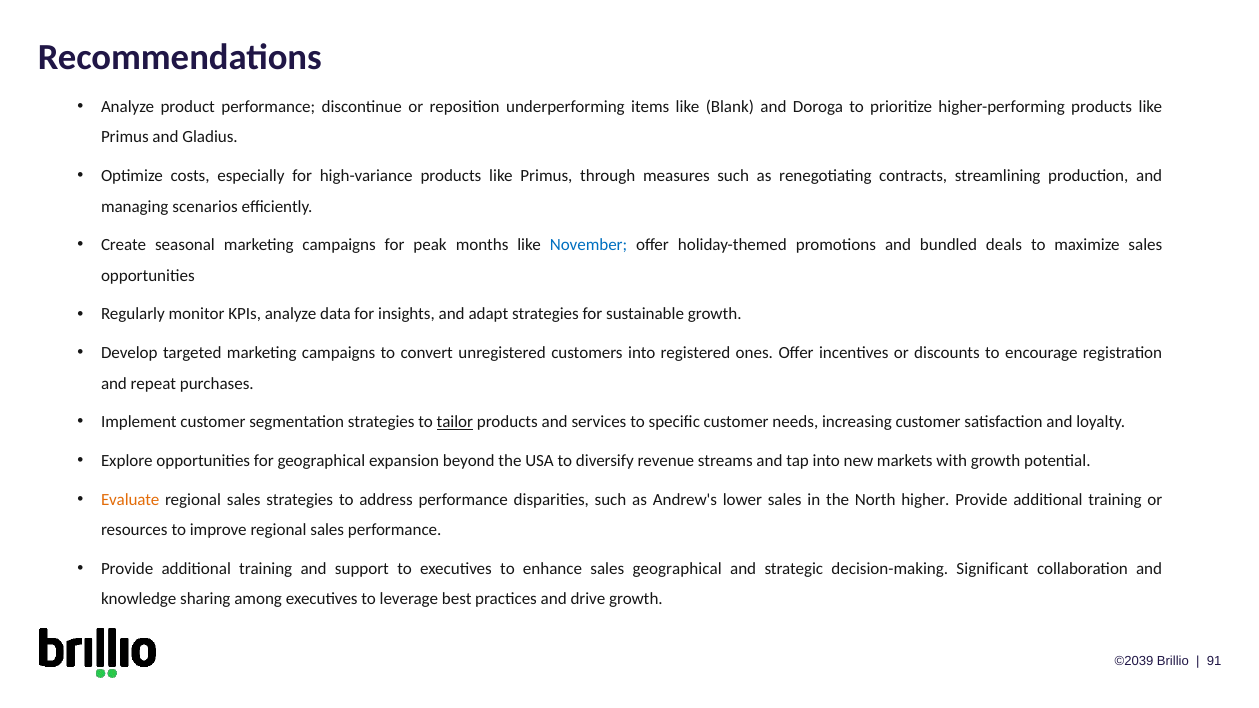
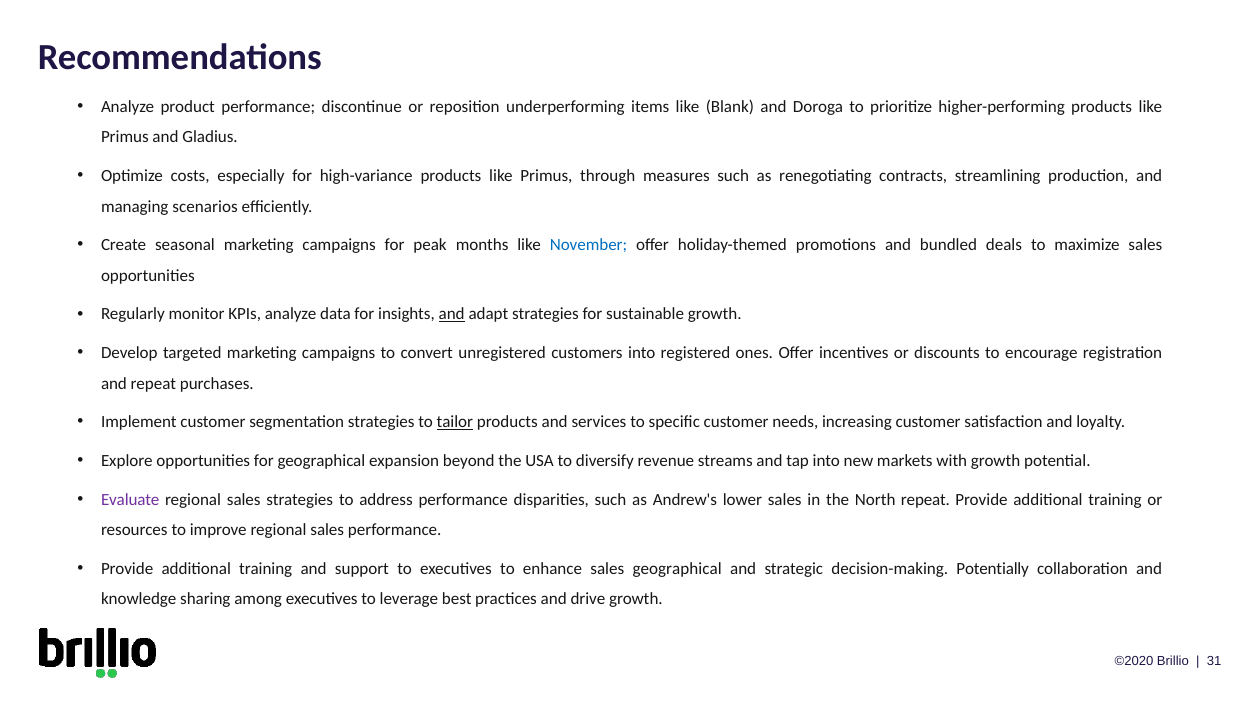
and underline: none -> present (452, 314)
Evaluate colour: orange -> purple (130, 500)
North higher: higher -> repeat (925, 500)
Significant: Significant -> Potentially (993, 569)
©2039: ©2039 -> ©2020 (1134, 661)
91: 91 -> 31 (1214, 661)
